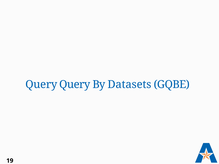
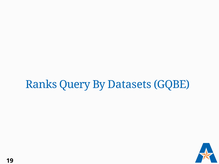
Query: Query -> Ranks (41, 85)
